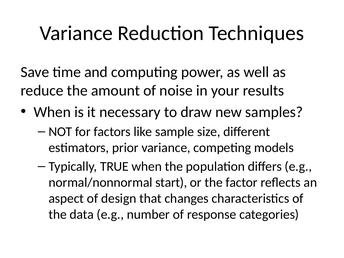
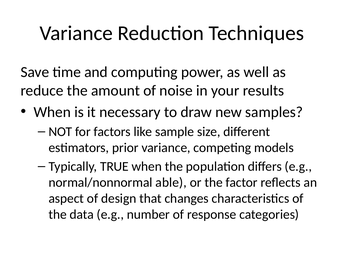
start: start -> able (171, 182)
